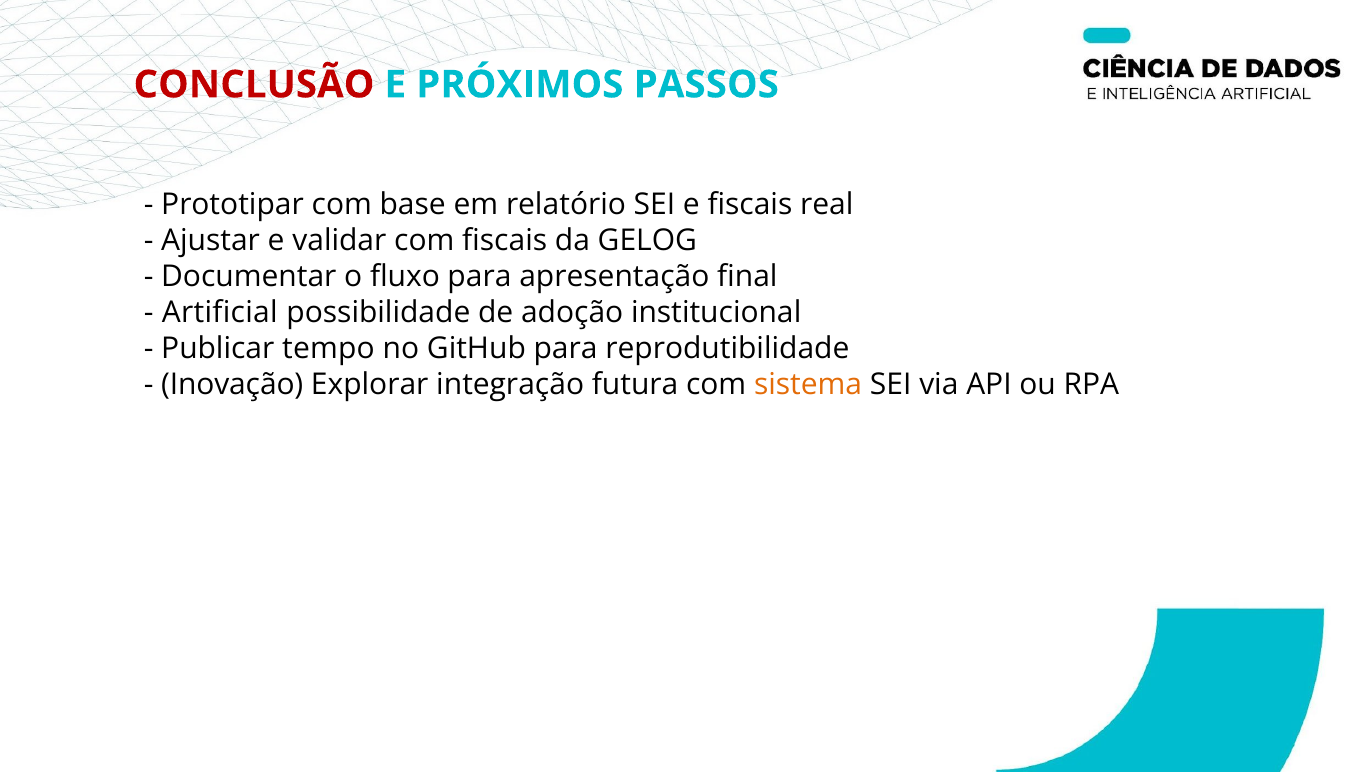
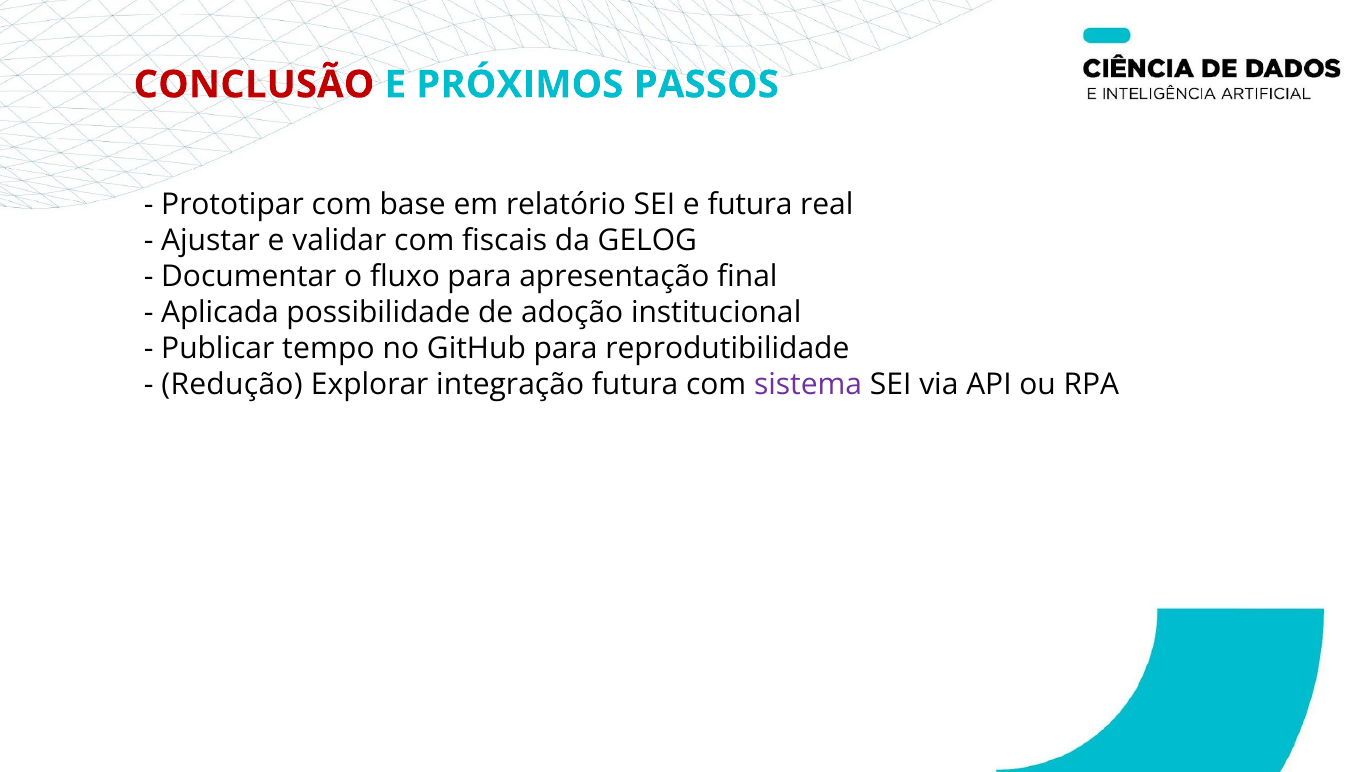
e fiscais: fiscais -> futura (750, 205)
Artificial: Artificial -> Aplicada (220, 313)
Inovação: Inovação -> Redução (232, 385)
sistema colour: orange -> purple (808, 385)
